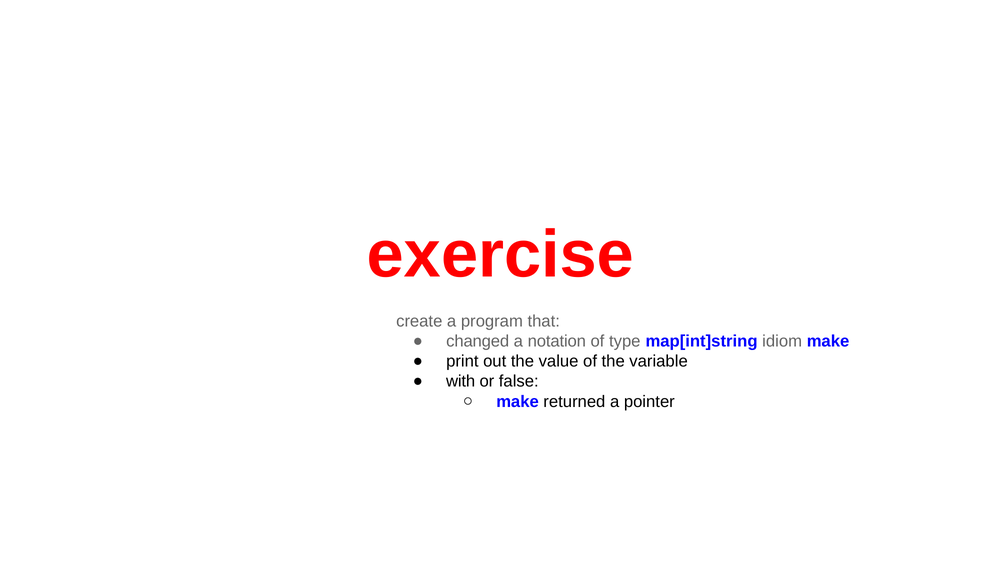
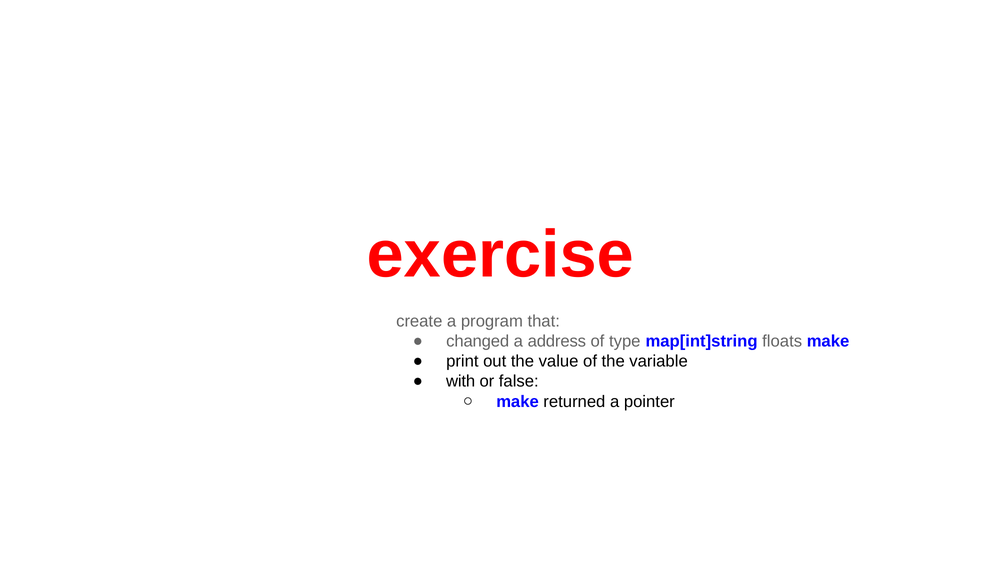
notation: notation -> address (557, 341)
idiom: idiom -> floats (782, 341)
